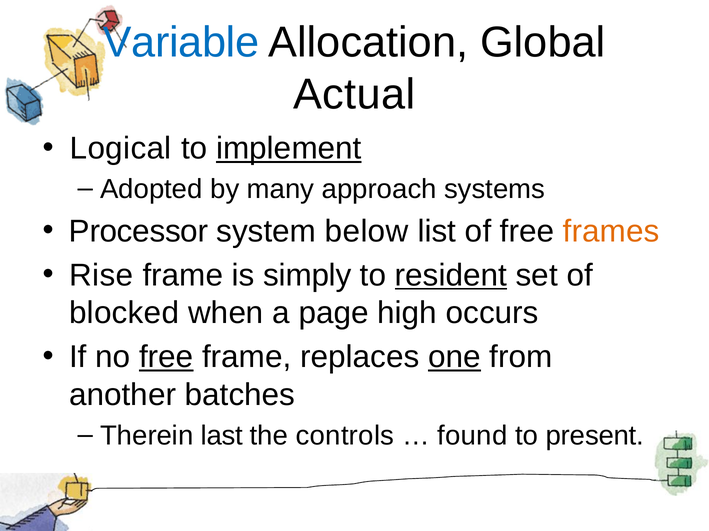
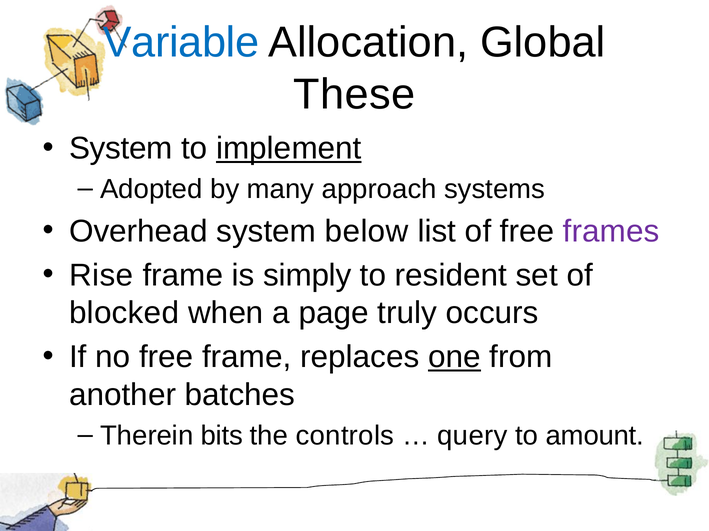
Actual: Actual -> These (354, 95)
Logical: Logical -> System (121, 149)
Processor: Processor -> Overhead (138, 231)
frames colour: orange -> purple (611, 231)
resident underline: present -> none (451, 276)
high: high -> truly (407, 313)
free underline: present -> none (166, 358)
last: last -> bits (222, 436)
found: found -> query (472, 436)
present: present -> amount (595, 436)
